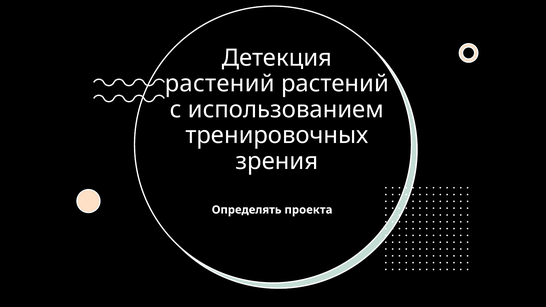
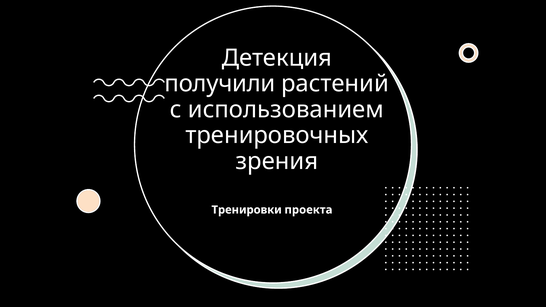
растений: растений -> получили (220, 84)
Определять: Определять -> Тренировки (247, 210)
